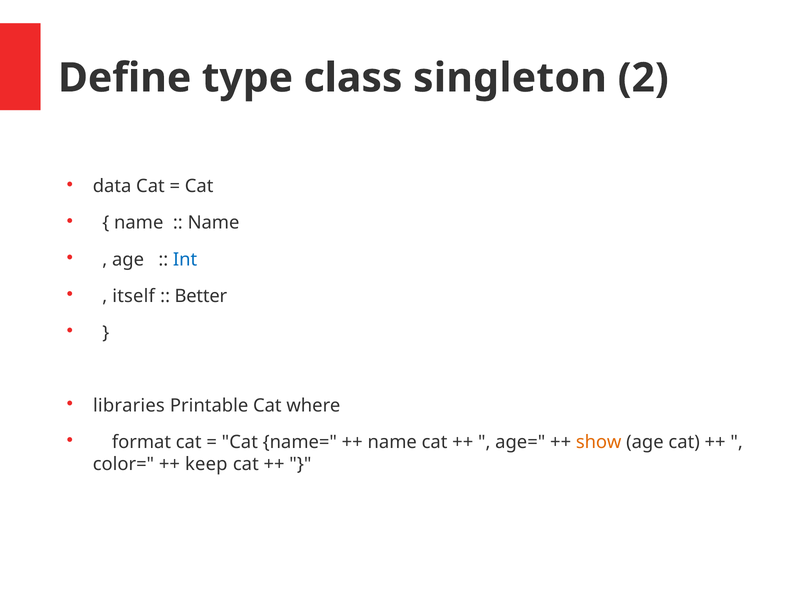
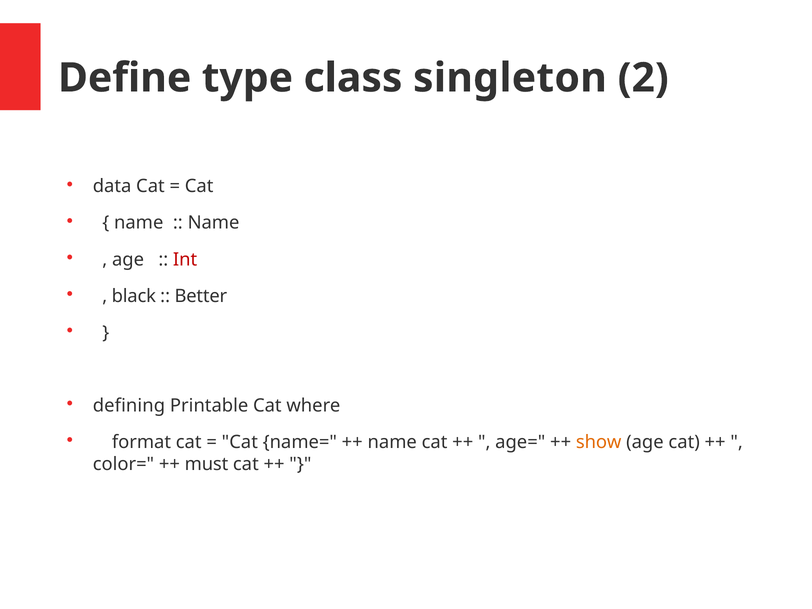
Int colour: blue -> red (185, 259)
itself: itself -> black (134, 296)
libraries: libraries -> defining (129, 406)
keep: keep -> must (207, 464)
